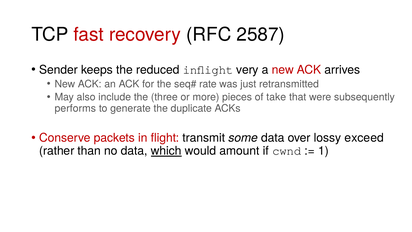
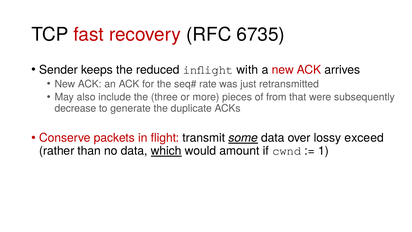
2587: 2587 -> 6735 (261, 35)
very: very -> with (247, 70)
take: take -> from (276, 97)
performs: performs -> decrease (75, 108)
some underline: none -> present (243, 138)
